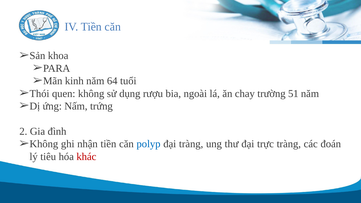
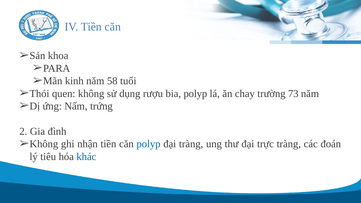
64: 64 -> 58 (112, 81)
bia ngoài: ngoài -> polyp (195, 94)
51: 51 -> 73 (293, 94)
khác colour: red -> blue (86, 157)
